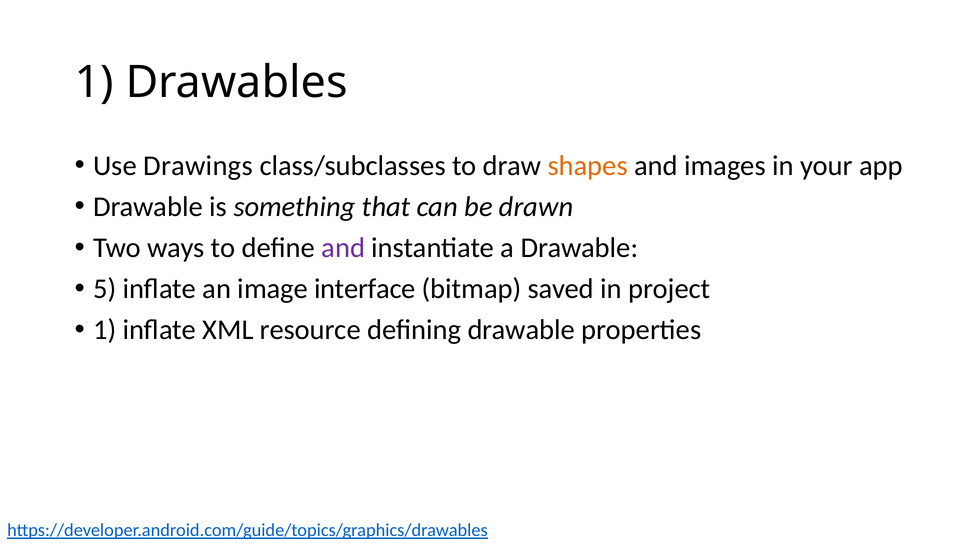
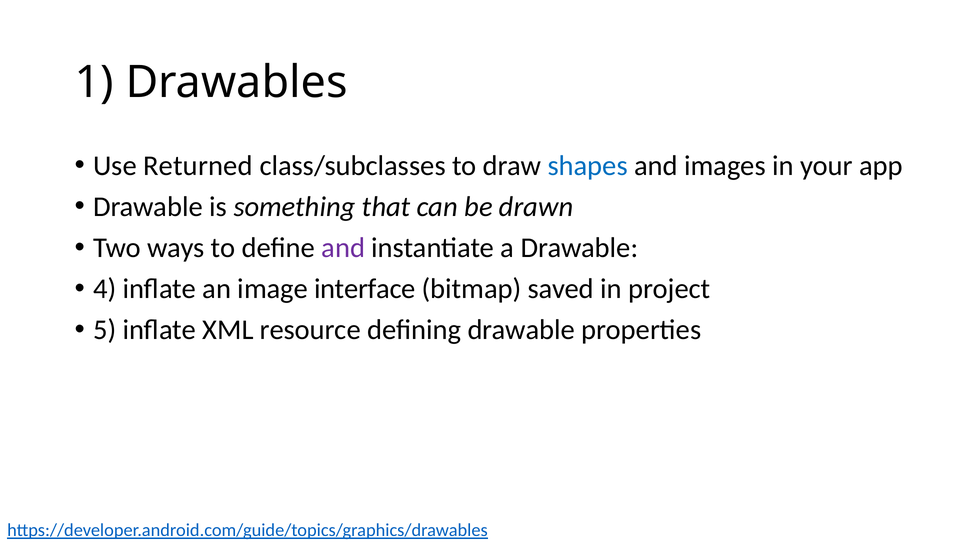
Drawings: Drawings -> Returned (198, 166)
shapes colour: orange -> blue (588, 166)
5: 5 -> 4 (105, 289)
1: 1 -> 5 (105, 330)
